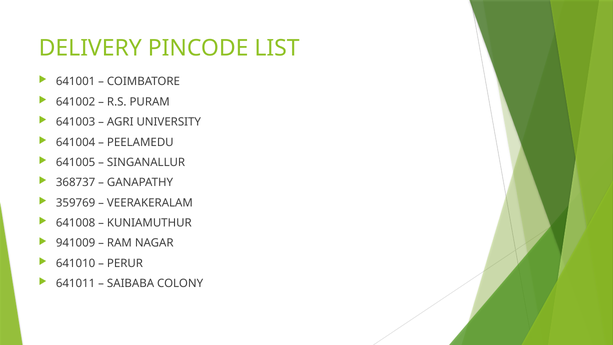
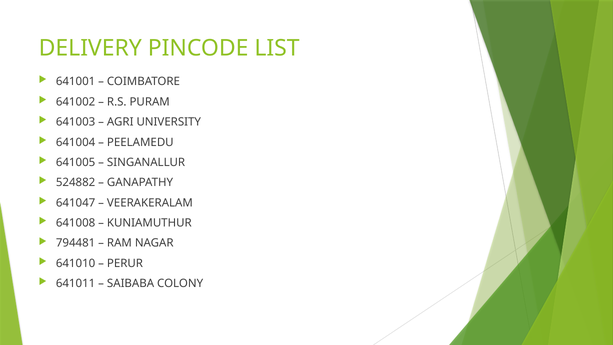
368737: 368737 -> 524882 (76, 182)
359769: 359769 -> 641047 (76, 203)
941009: 941009 -> 794481 (76, 243)
